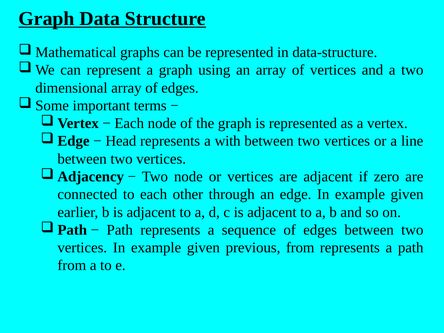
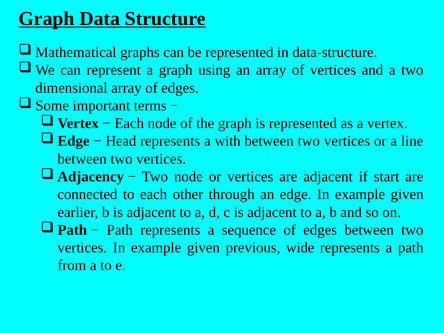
zero: zero -> start (387, 177)
previous from: from -> wide (300, 248)
